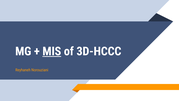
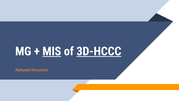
3D-HCCC underline: none -> present (99, 51)
